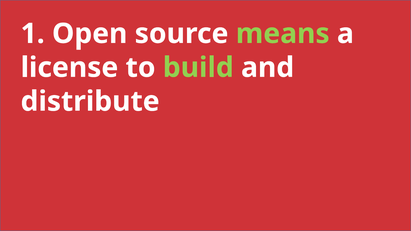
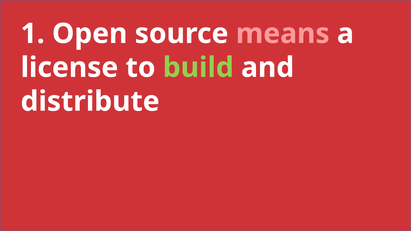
means colour: light green -> pink (283, 34)
